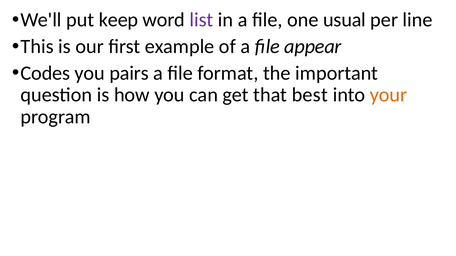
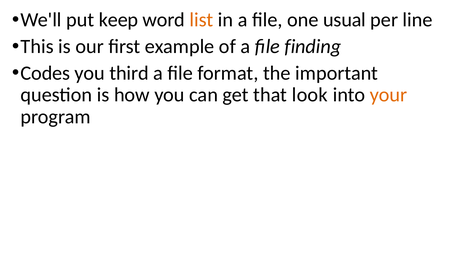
list colour: purple -> orange (201, 20)
appear: appear -> finding (313, 46)
pairs: pairs -> third (129, 73)
best: best -> look (310, 95)
